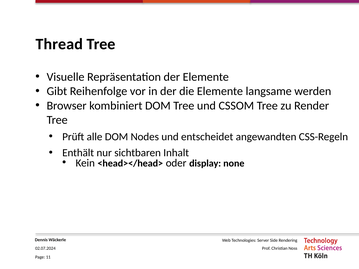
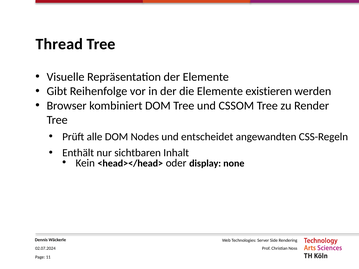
langsame: langsame -> existieren (269, 91)
